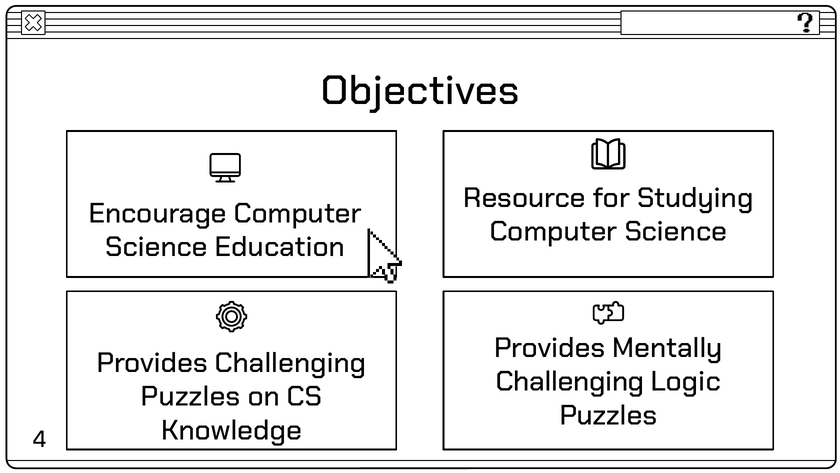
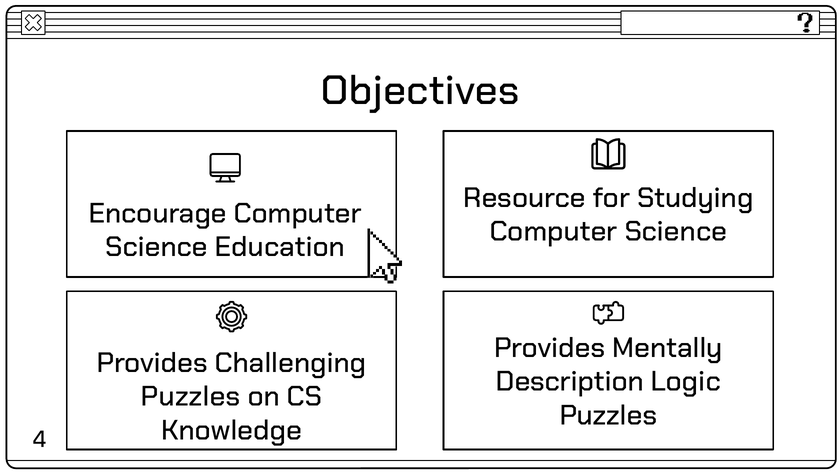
Challenging: Challenging -> Description (570, 381)
